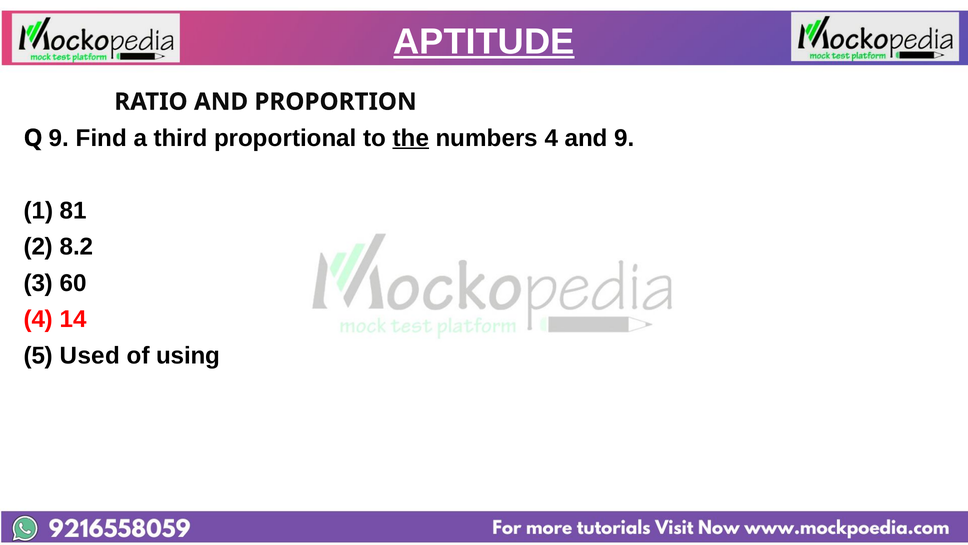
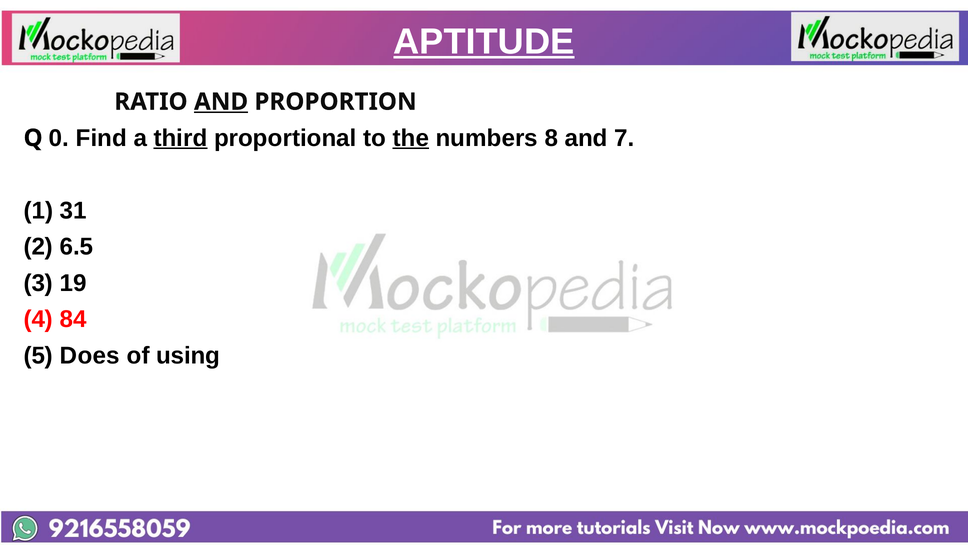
AND underline: none -> present (221, 102)
Q 9: 9 -> 0 (59, 138)
third underline: none -> present (180, 138)
numbers 4: 4 -> 8 (551, 138)
and 9: 9 -> 7 (624, 138)
81: 81 -> 31 (73, 210)
8.2: 8.2 -> 6.5 (77, 247)
60: 60 -> 19 (73, 283)
14: 14 -> 84 (73, 319)
Used: Used -> Does (90, 355)
